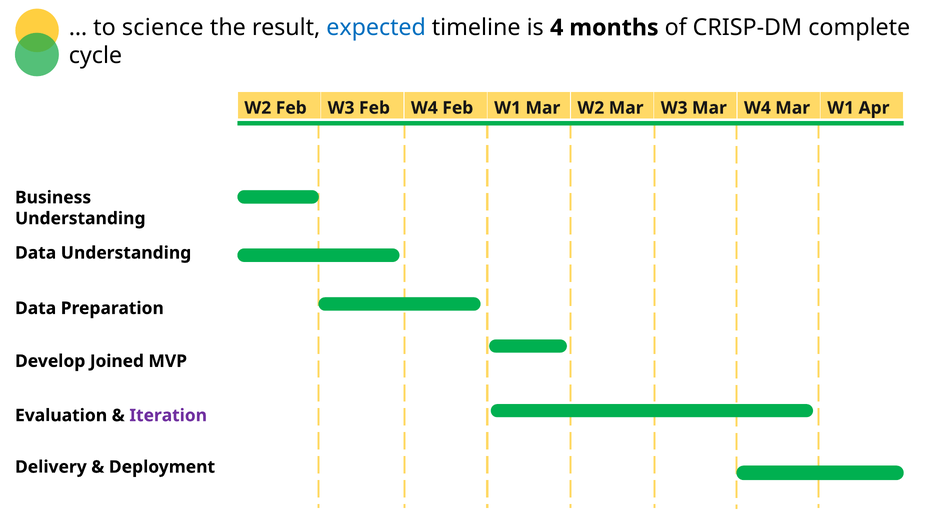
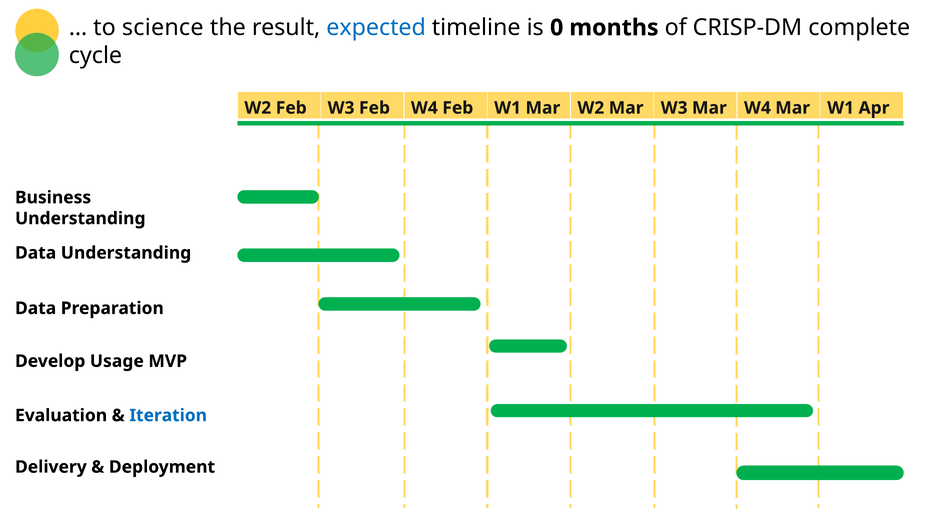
4: 4 -> 0 (557, 28)
Joined: Joined -> Usage (117, 361)
Iteration colour: purple -> blue (168, 415)
